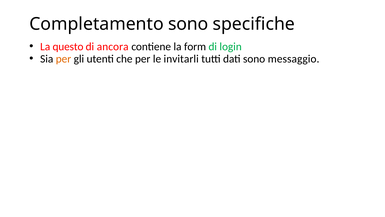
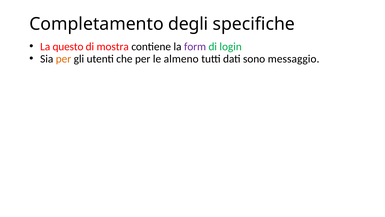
Completamento sono: sono -> degli (188, 24)
ancora: ancora -> mostra (113, 46)
form colour: black -> purple (195, 46)
invitarli: invitarli -> almeno (181, 59)
